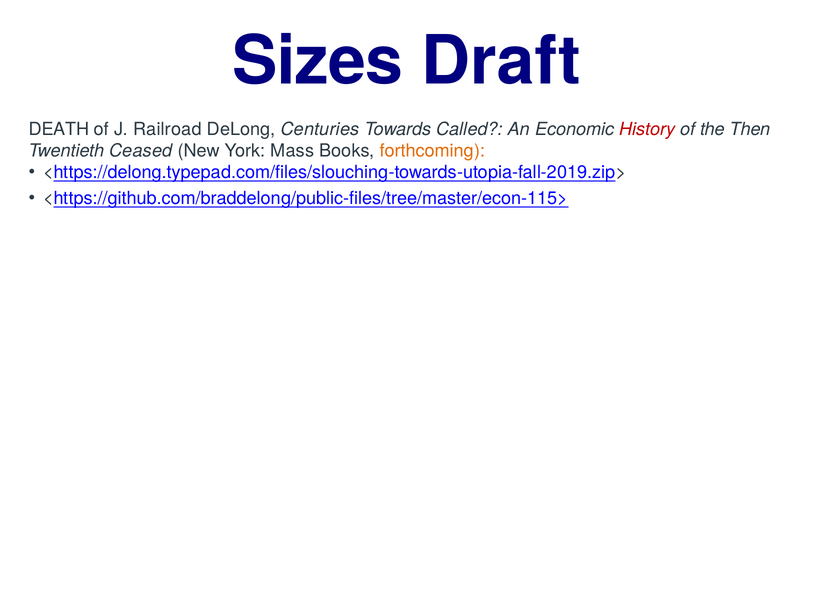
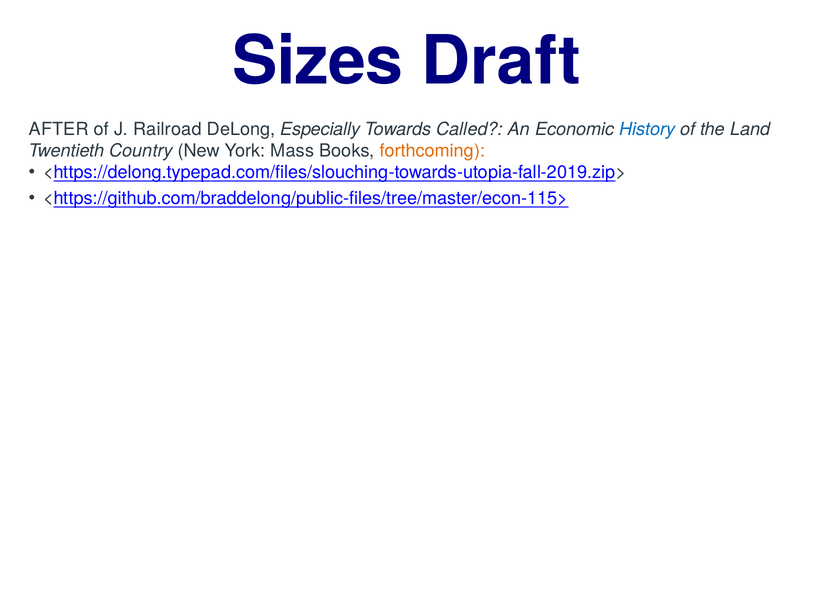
DEATH: DEATH -> AFTER (59, 129)
Centuries: Centuries -> Especially (320, 129)
History colour: red -> blue (647, 129)
Then: Then -> Land (750, 129)
Ceased: Ceased -> Country (141, 151)
